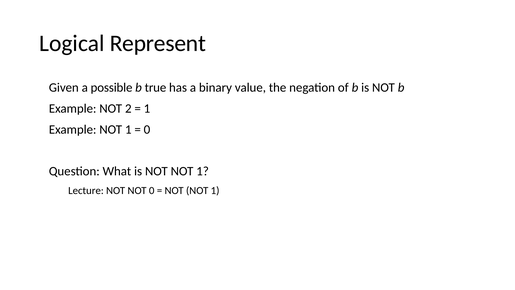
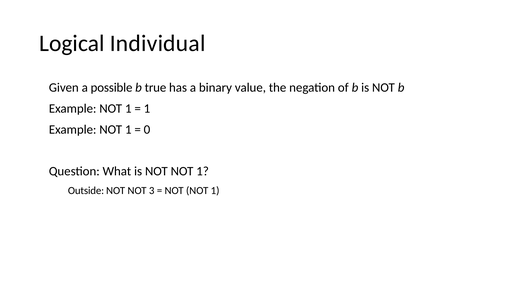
Represent: Represent -> Individual (158, 43)
2: 2 -> 1 (128, 108)
Lecture: Lecture -> Outside (86, 190)
NOT 0: 0 -> 3 (152, 190)
